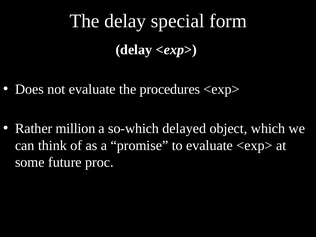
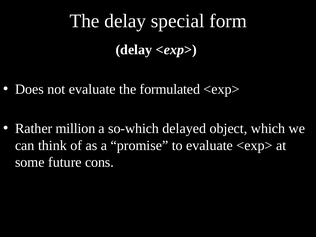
procedures: procedures -> formulated (170, 89)
proc: proc -> cons (99, 162)
